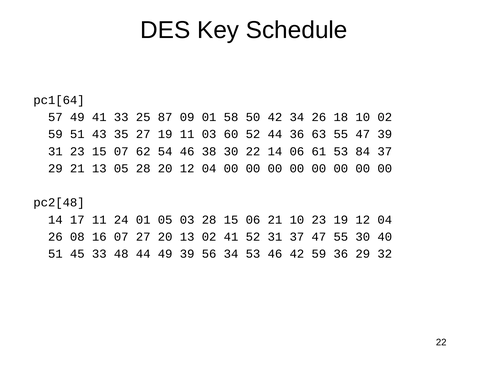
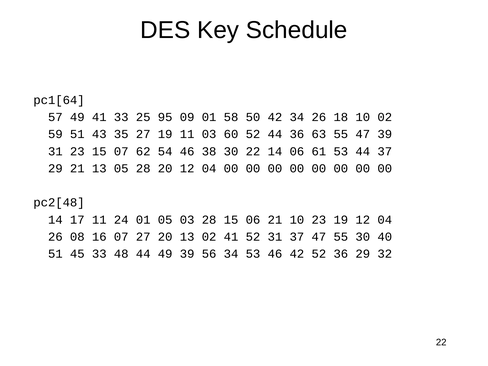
87: 87 -> 95 (165, 117)
53 84: 84 -> 44 (363, 151)
42 59: 59 -> 52 (319, 254)
